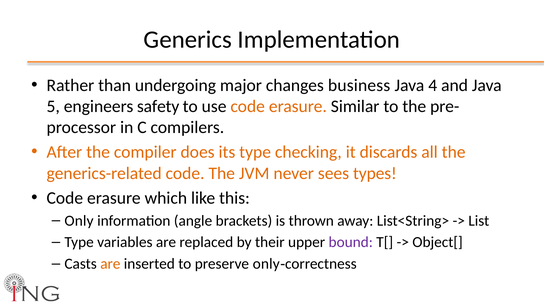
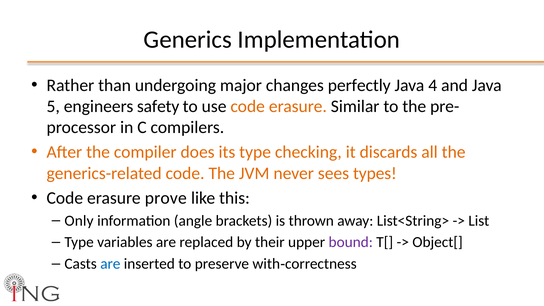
business: business -> perfectly (359, 85)
which: which -> prove (166, 198)
are colour: orange -> blue (110, 264)
preserve only: only -> with (266, 264)
